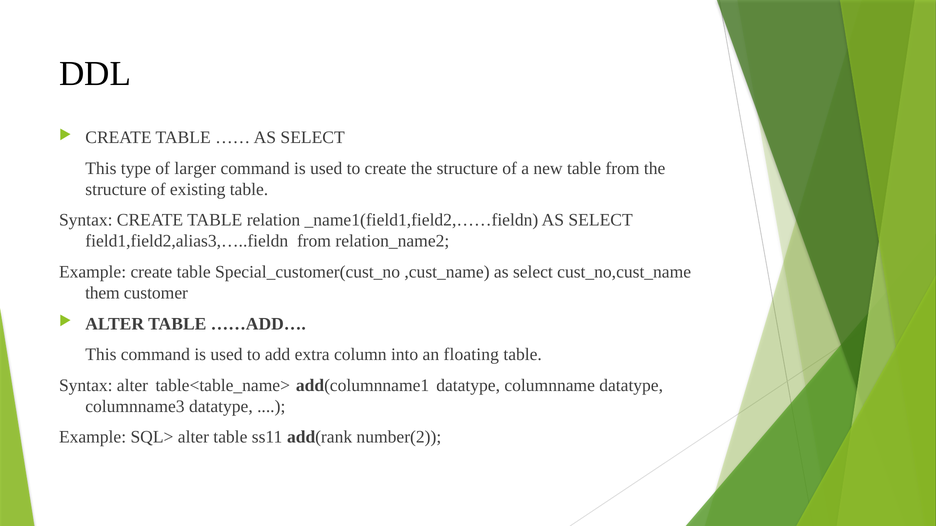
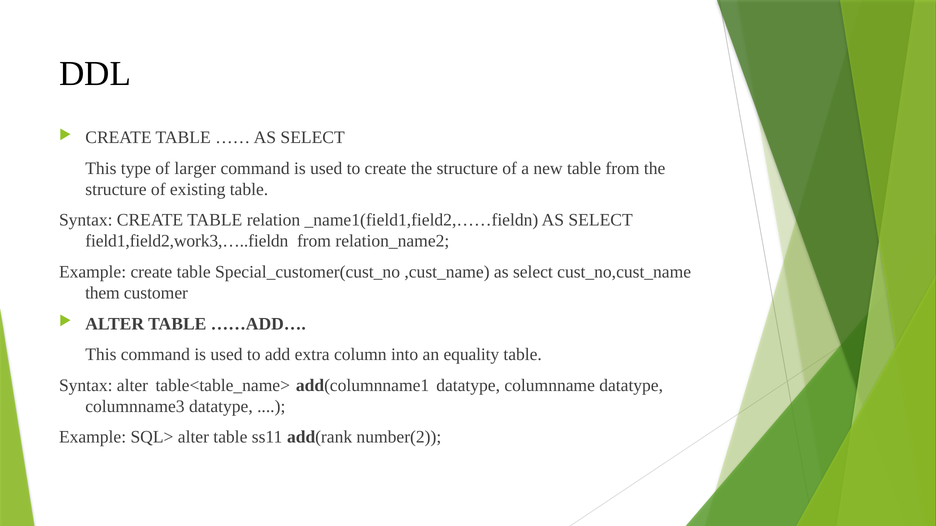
field1,field2,alias3,…..fieldn: field1,field2,alias3,…..fieldn -> field1,field2,work3,…..fieldn (187, 241)
floating: floating -> equality (471, 355)
